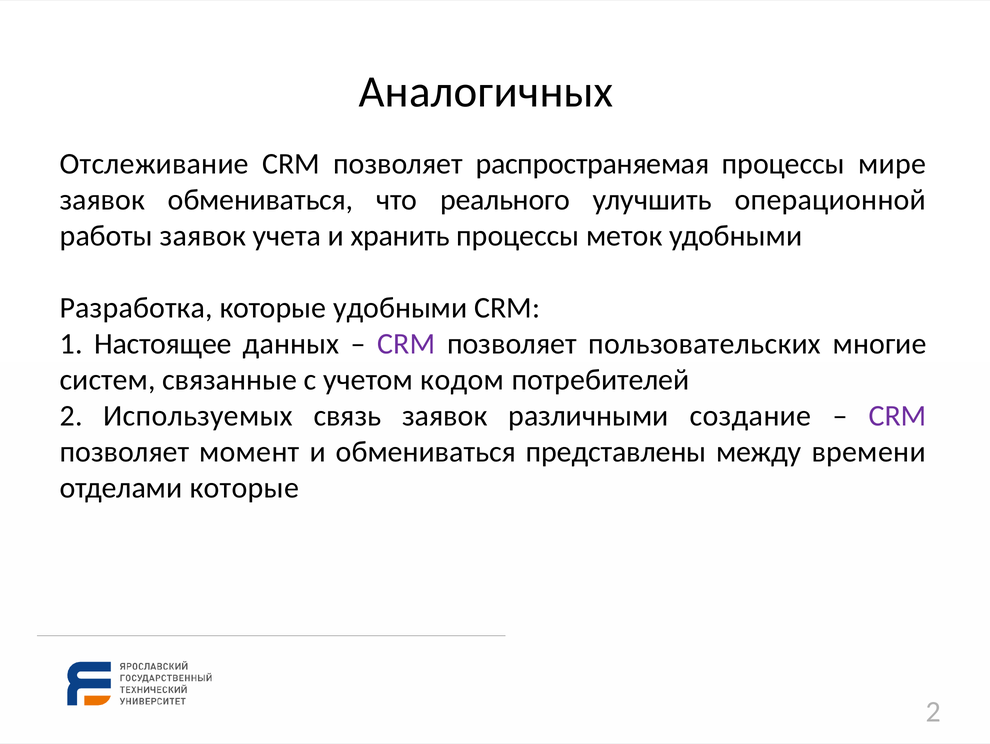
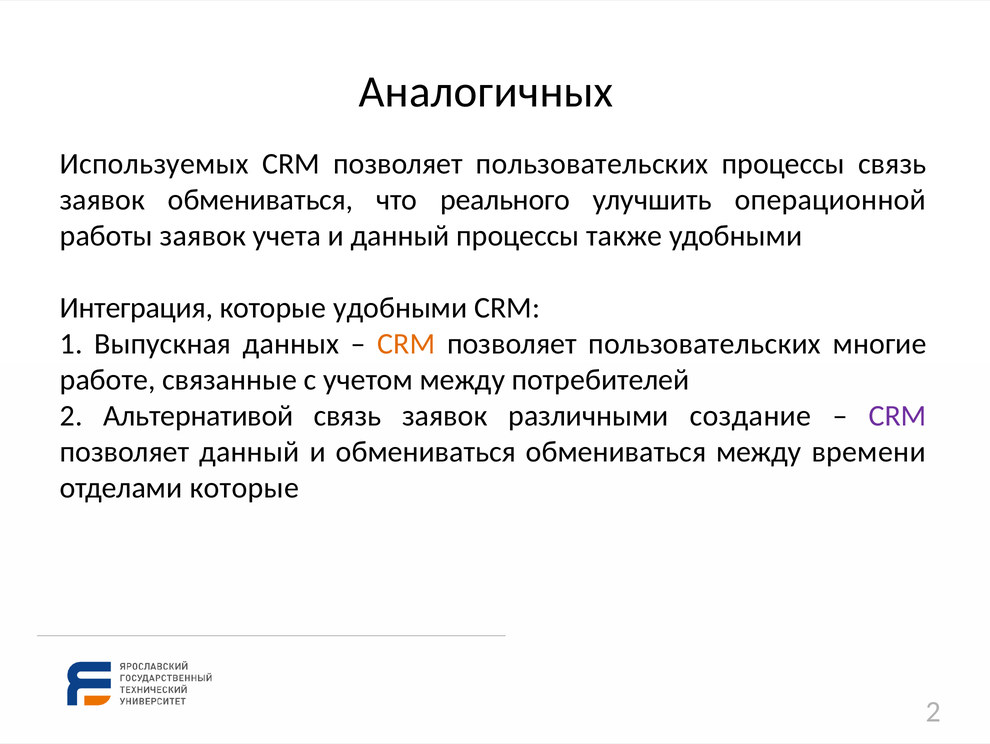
Отслеживание: Отслеживание -> Используемых (154, 164)
распространяемая: распространяемая -> пользовательских (592, 164)
процессы мире: мире -> связь (892, 164)
и хранить: хранить -> данный (400, 236)
меток: меток -> также (624, 236)
Разработка: Разработка -> Интеграция (137, 308)
Настоящее: Настоящее -> Выпускная (163, 344)
CRM colour: purple -> orange (406, 344)
систем: систем -> работе (108, 380)
учетом кодом: кодом -> между (462, 380)
Используемых: Используемых -> Альтернативой (198, 416)
позволяет момент: момент -> данный (249, 452)
обмениваться представлены: представлены -> обмениваться (616, 452)
